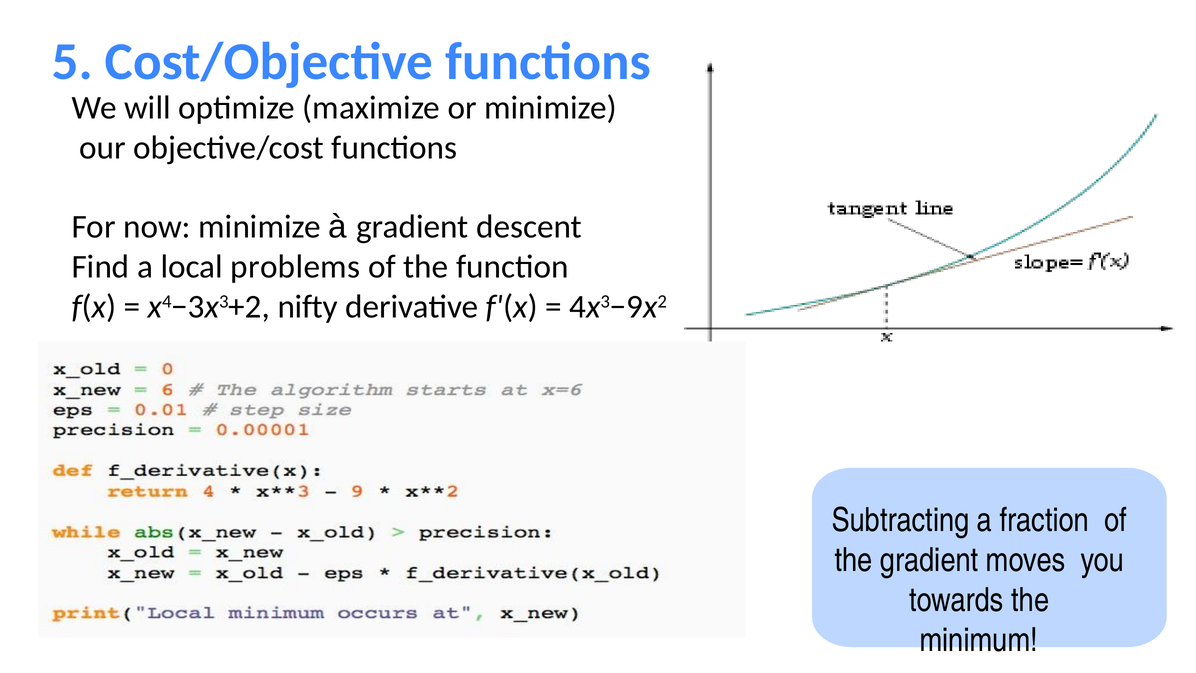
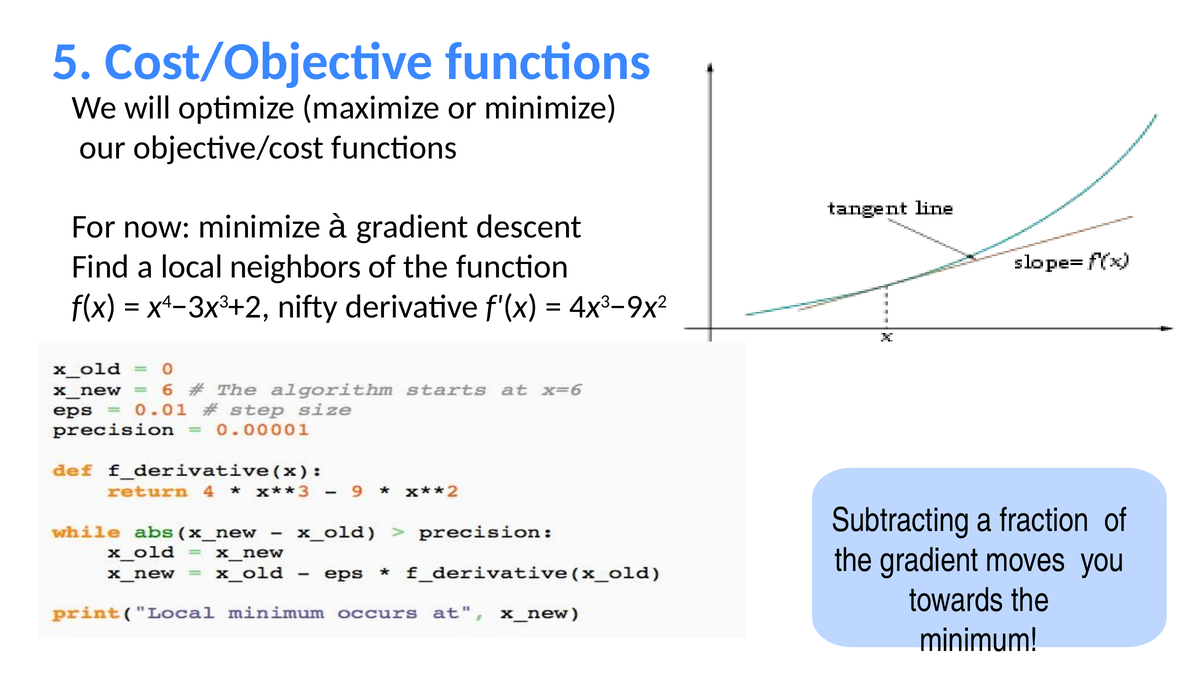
problems: problems -> neighbors (296, 267)
